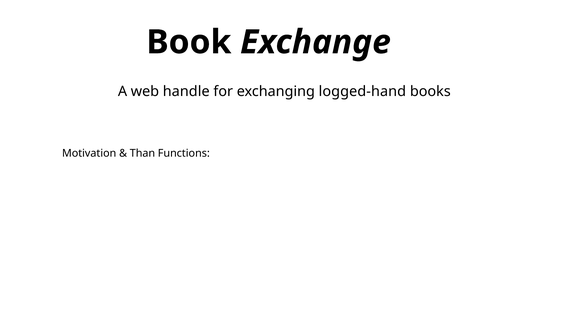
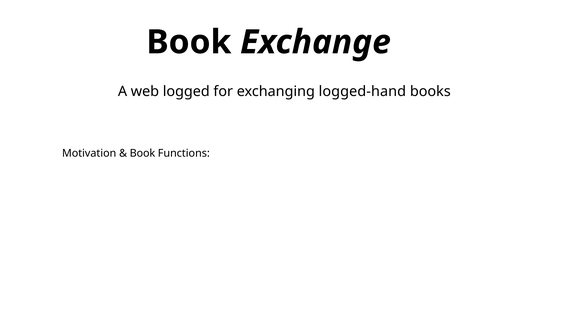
handle: handle -> logged (186, 92)
Than: Than -> Book (142, 154)
